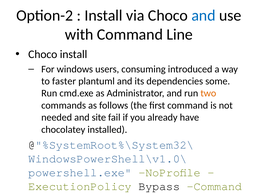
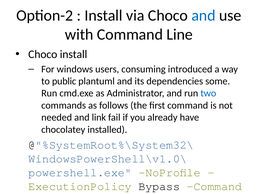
faster: faster -> public (64, 81)
two colour: orange -> blue (208, 93)
site: site -> link (99, 117)
